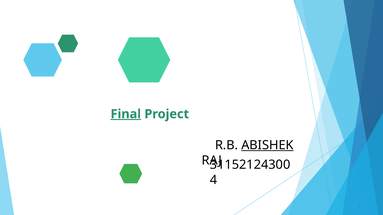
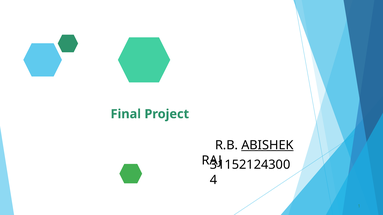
Final underline: present -> none (126, 114)
